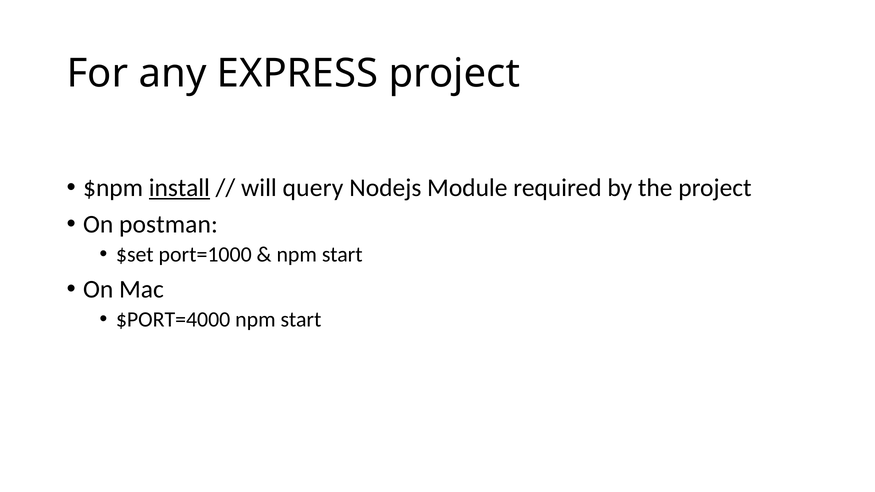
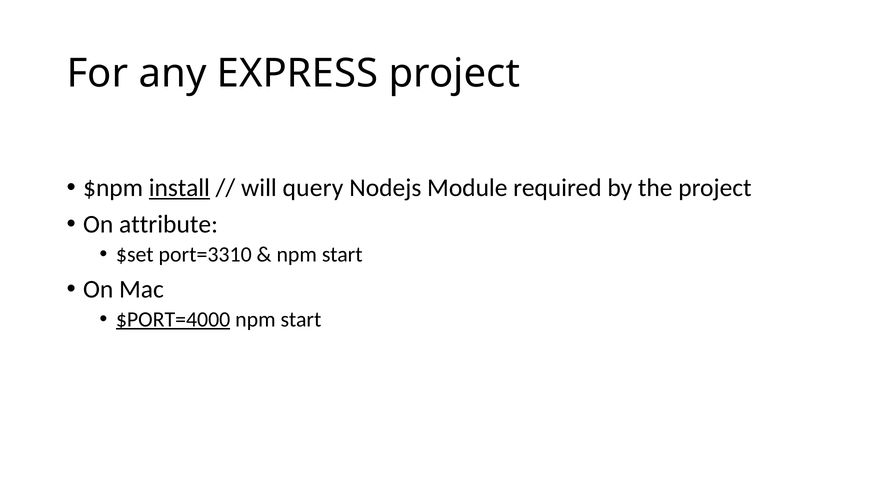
postman: postman -> attribute (169, 224)
port=1000: port=1000 -> port=3310 (205, 255)
$PORT=4000 underline: none -> present (173, 319)
